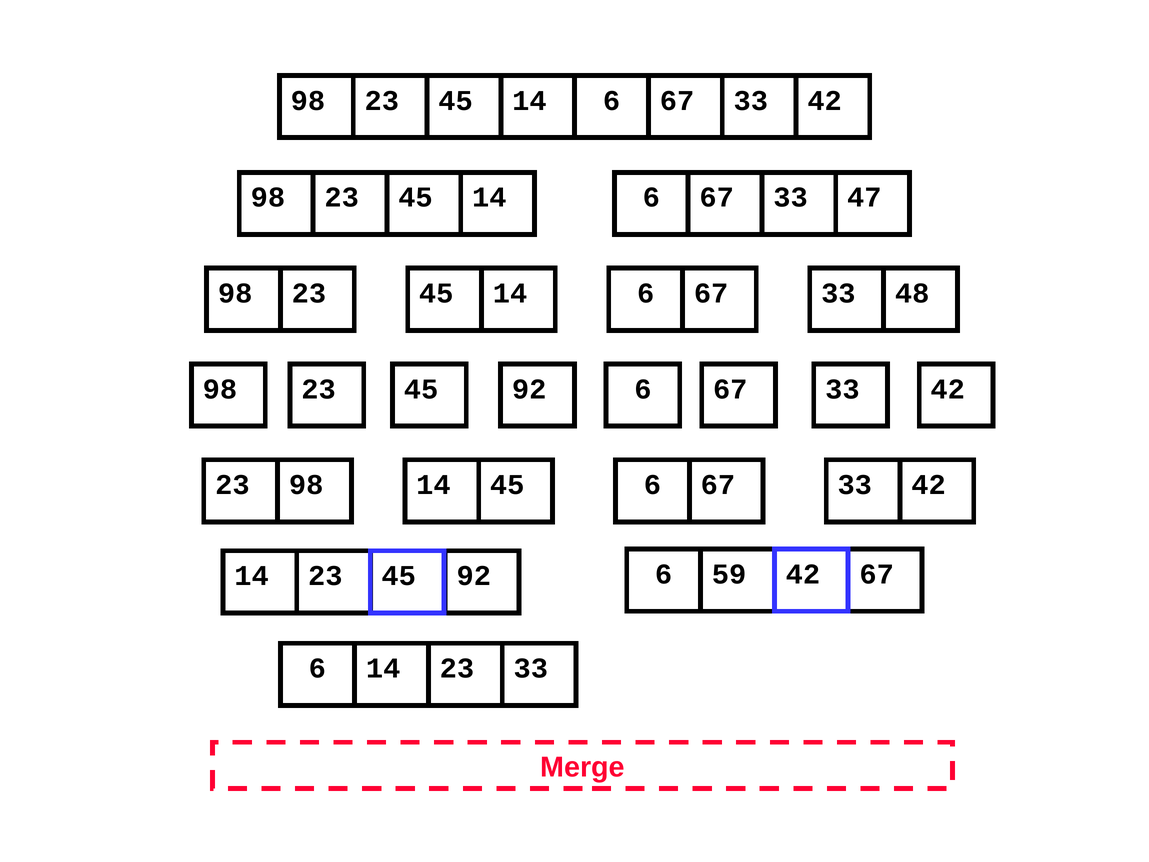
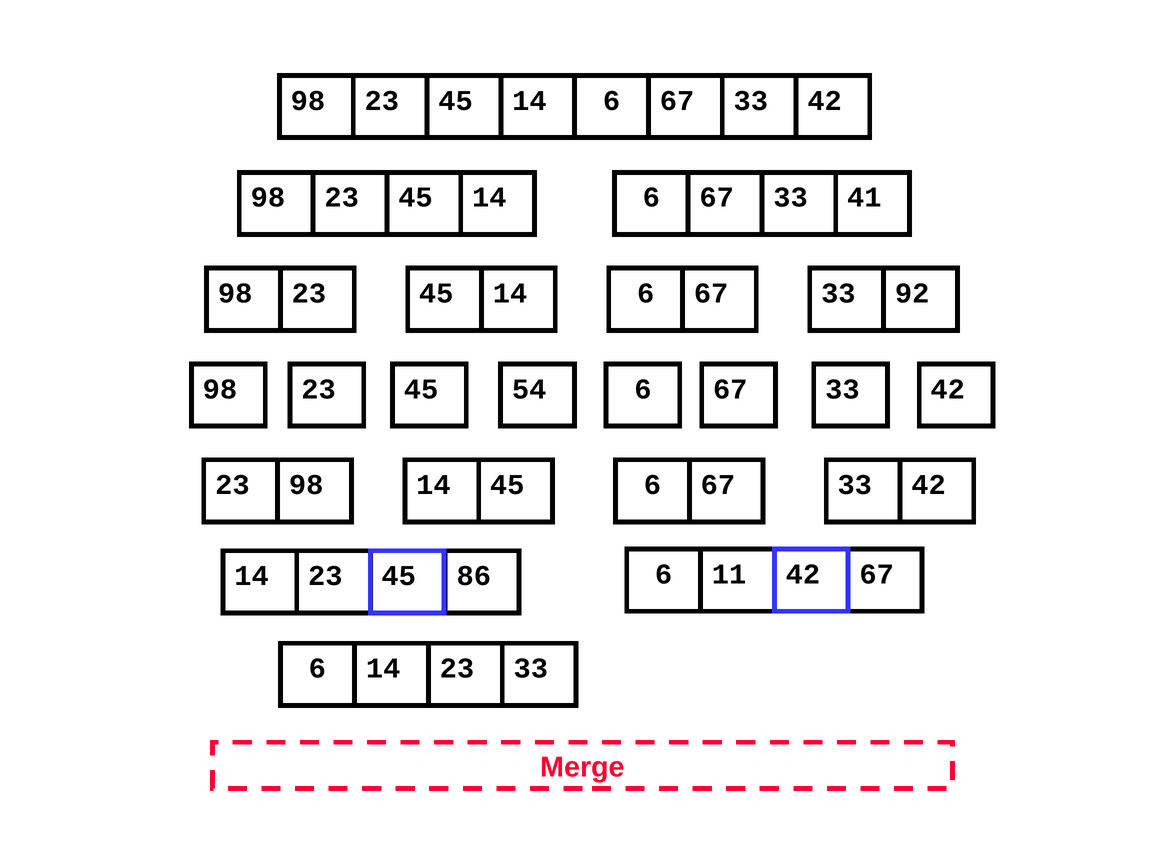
47: 47 -> 41 (864, 197)
48: 48 -> 92 (912, 293)
45 92: 92 -> 54 (529, 389)
23 92: 92 -> 86 (474, 576)
59: 59 -> 11 (729, 574)
